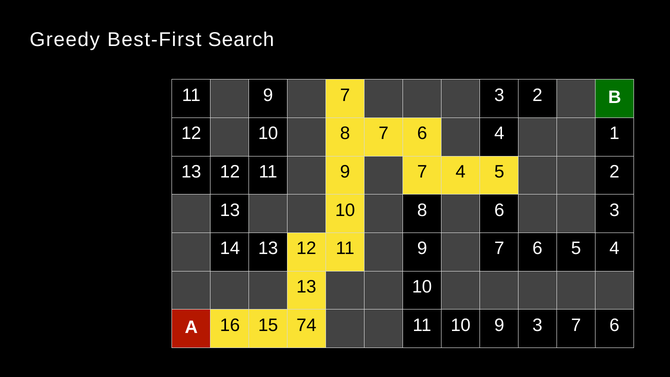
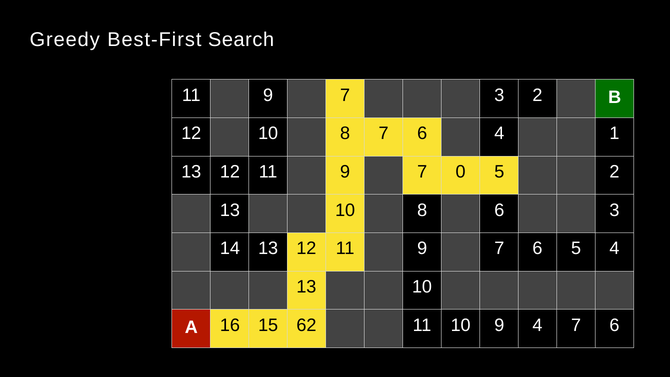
7 4: 4 -> 0 (461, 172)
74: 74 -> 62 (306, 325)
9 3: 3 -> 4 (537, 325)
